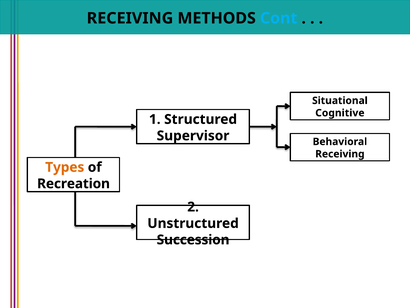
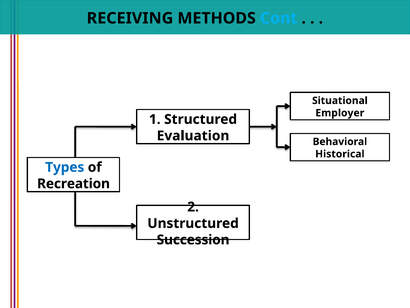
Cognitive: Cognitive -> Employer (340, 113)
Supervisor: Supervisor -> Evaluation (193, 136)
Receiving: Receiving -> Historical (340, 154)
Types colour: orange -> blue (65, 167)
